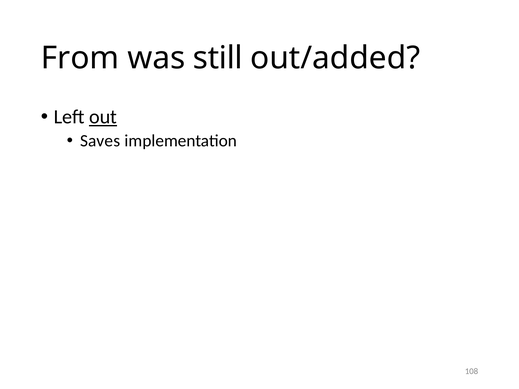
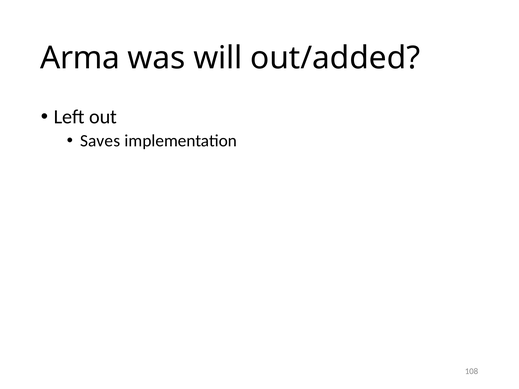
From: From -> Arma (80, 58)
still: still -> will (218, 58)
out underline: present -> none (103, 117)
